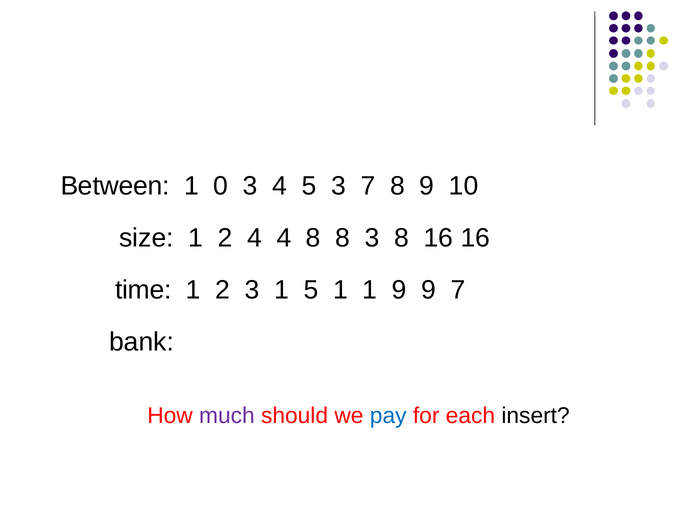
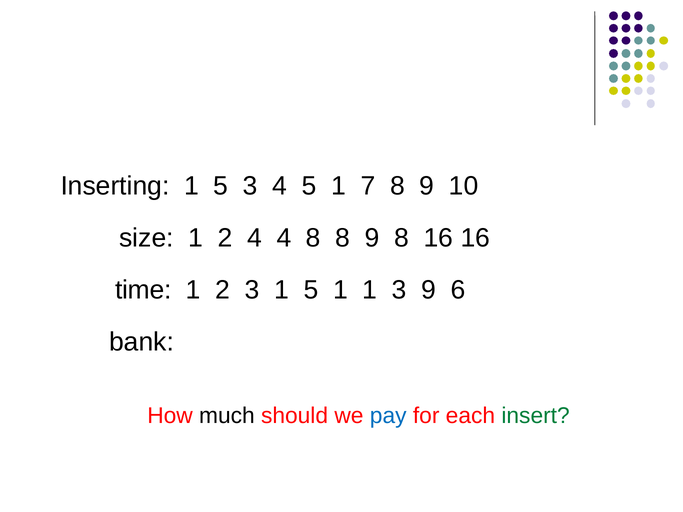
Between: Between -> Inserting (115, 186)
0: 0 -> 5 (221, 186)
4 5 3: 3 -> 1 (339, 186)
8 8 3: 3 -> 9 (372, 238)
1 9: 9 -> 3 (399, 290)
9 7: 7 -> 6 (458, 290)
much colour: purple -> black (227, 416)
insert colour: black -> green (536, 416)
